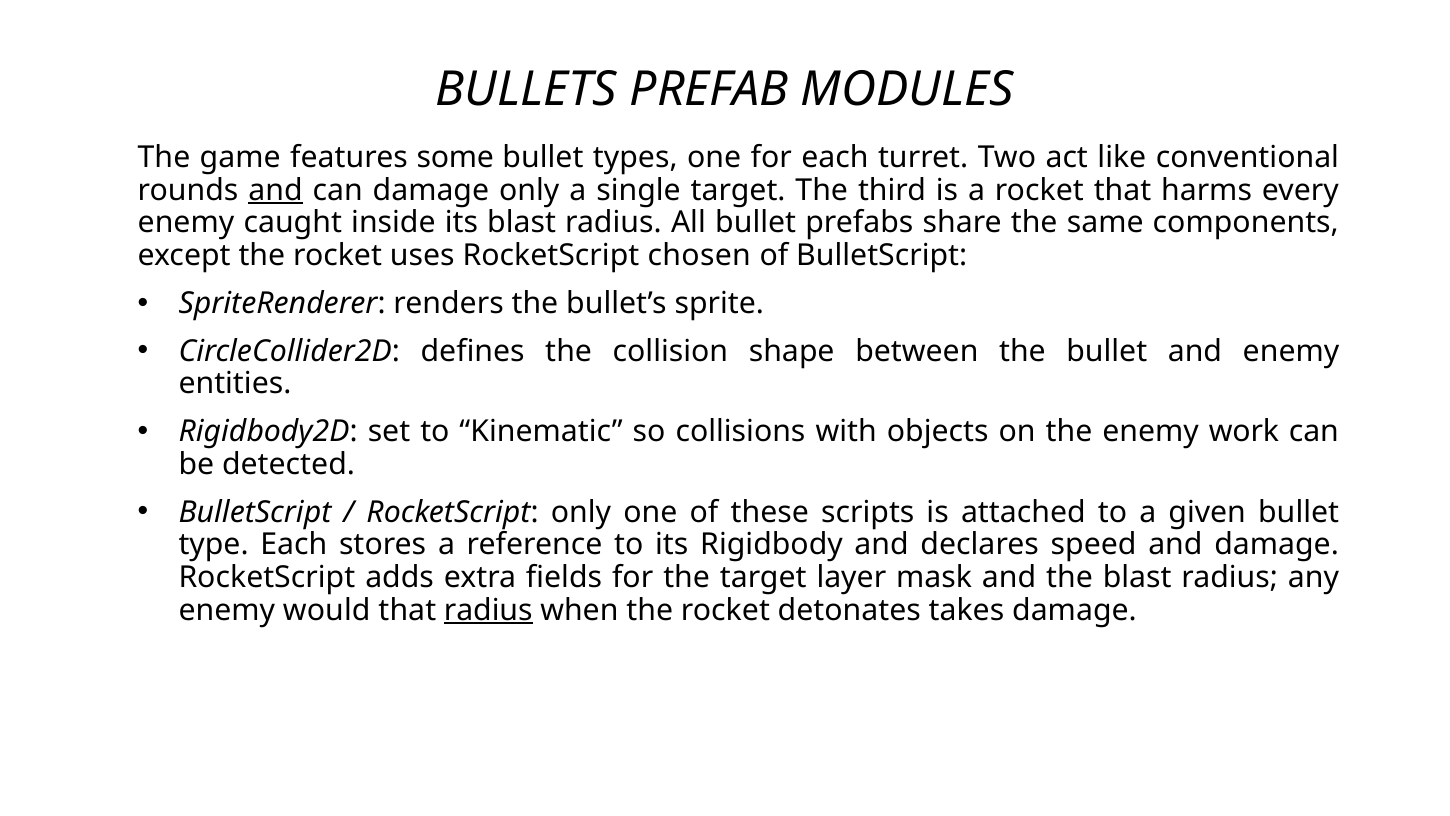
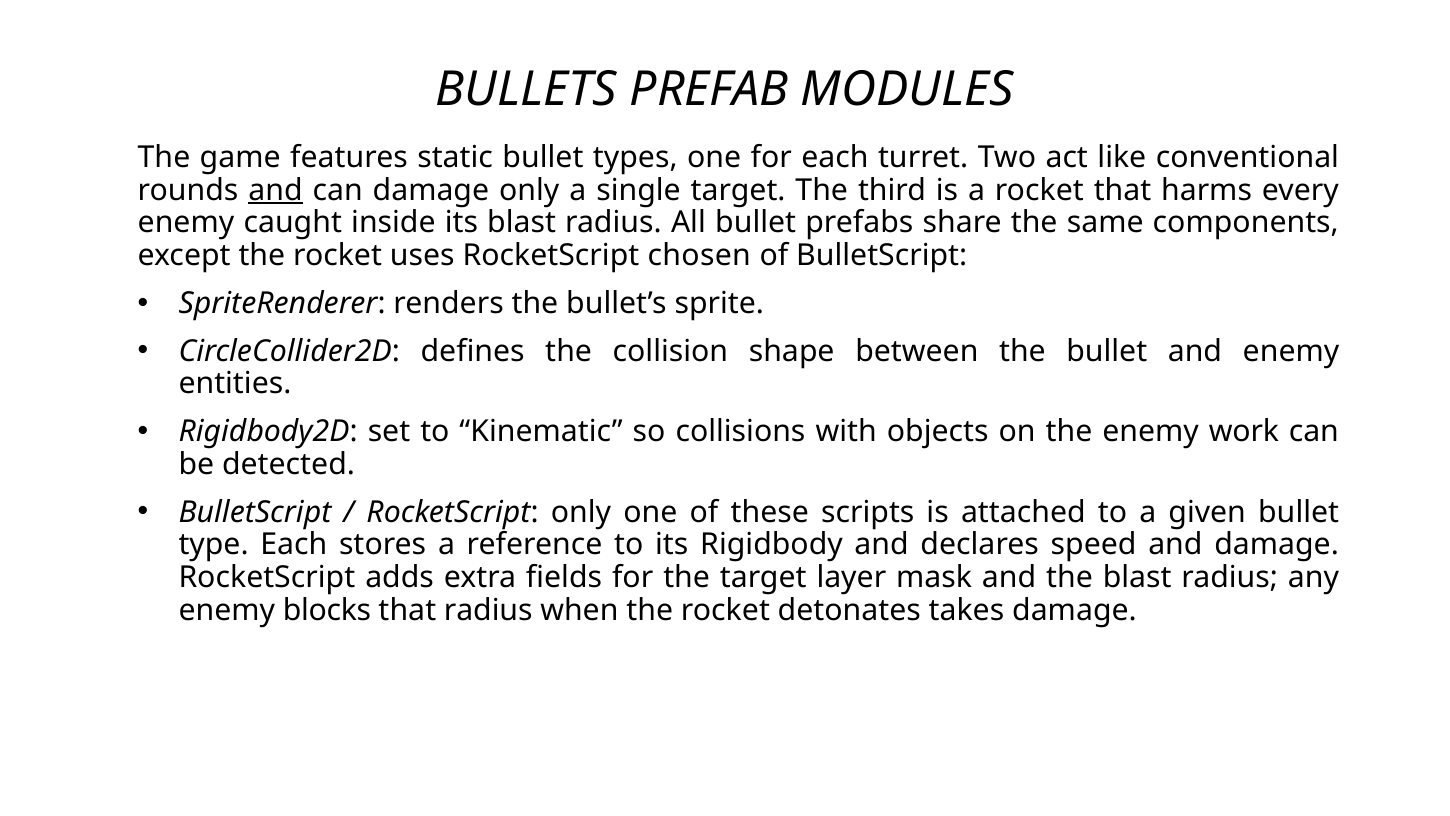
some: some -> static (455, 157)
would: would -> blocks (327, 610)
radius underline: present -> none (488, 610)
